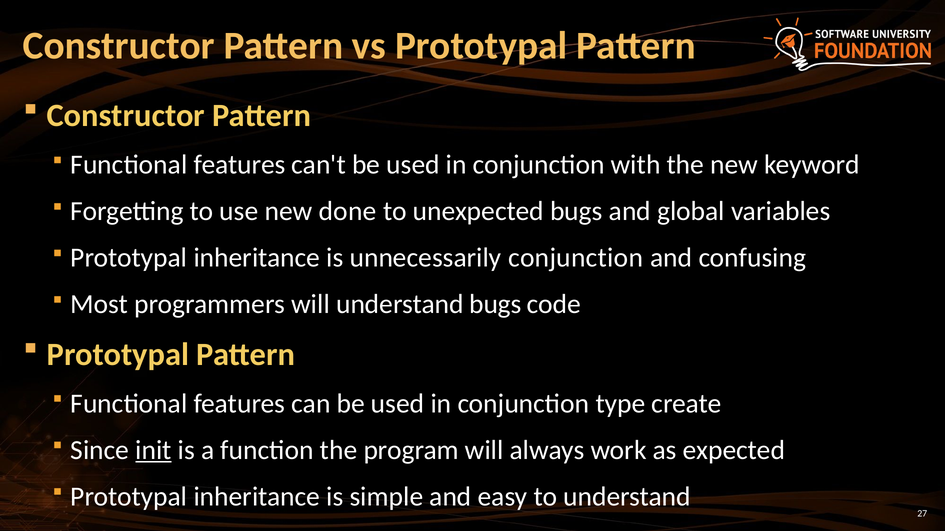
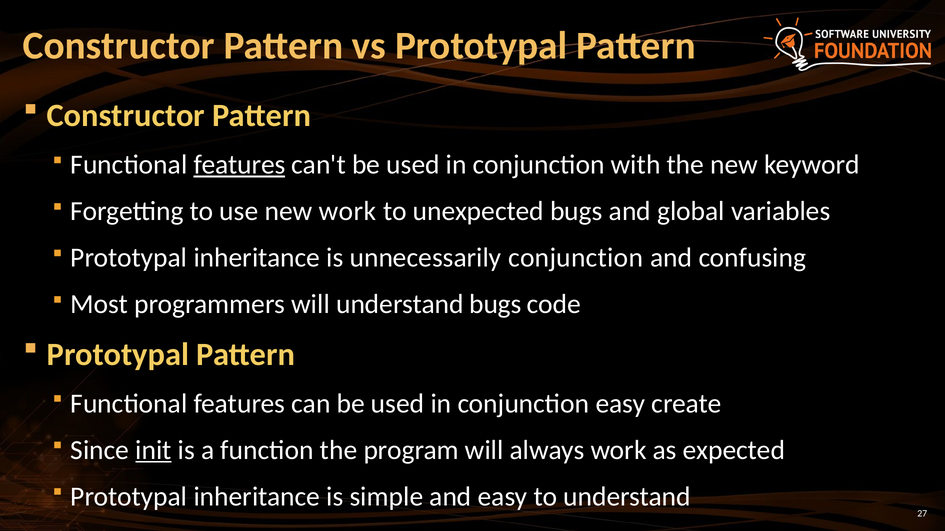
features underline: none -> present (239, 165)
new done: done -> work (348, 212)
conjunction type: type -> easy (620, 404)
